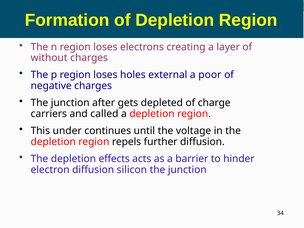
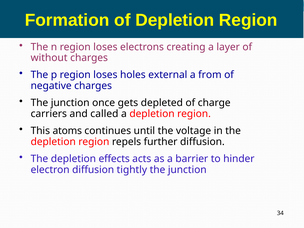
poor: poor -> from (210, 75)
after: after -> once (104, 103)
under: under -> atoms (67, 131)
silicon: silicon -> tightly (132, 170)
